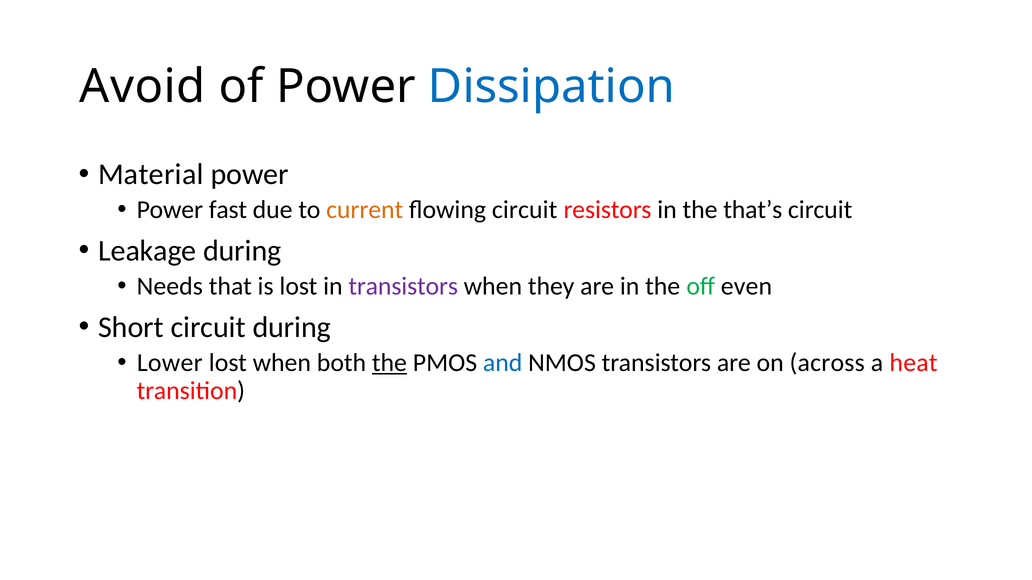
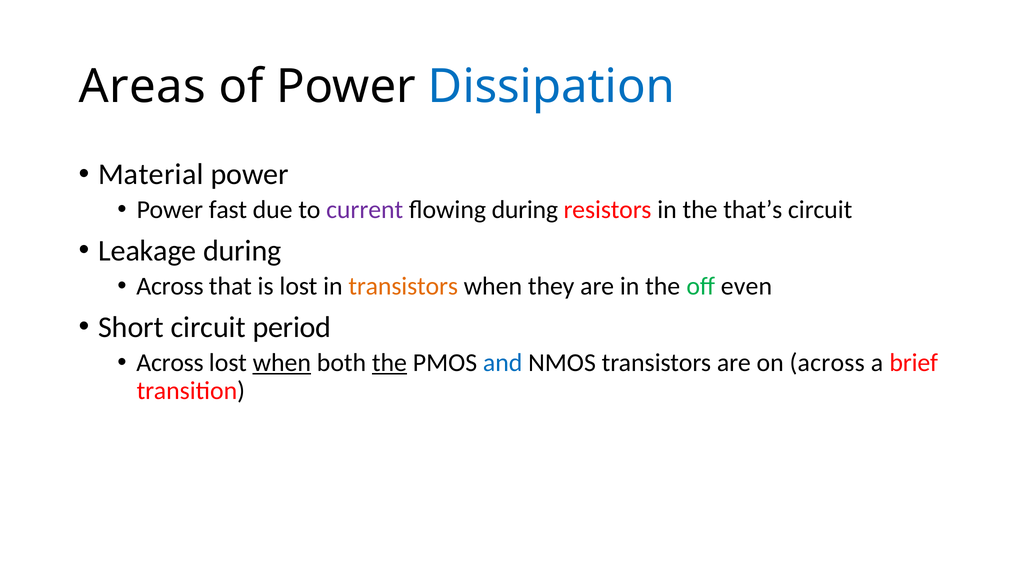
Avoid: Avoid -> Areas (142, 87)
current colour: orange -> purple (365, 210)
flowing circuit: circuit -> during (525, 210)
Needs: Needs -> Across (170, 287)
transistors colour: purple -> orange (403, 287)
circuit during: during -> period (292, 327)
Lower: Lower -> Across (170, 363)
when underline: none -> present (282, 363)
heat: heat -> brief (914, 363)
